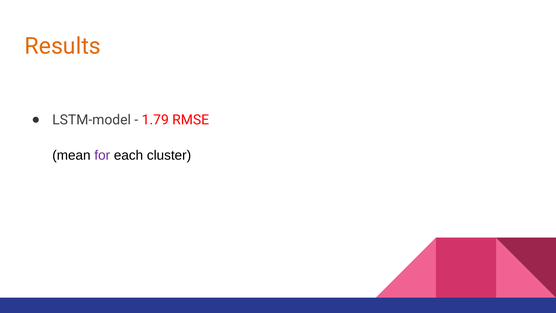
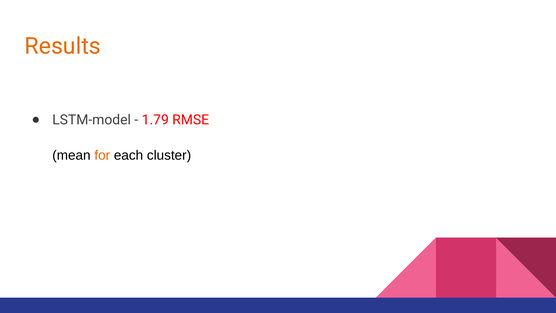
for colour: purple -> orange (102, 155)
